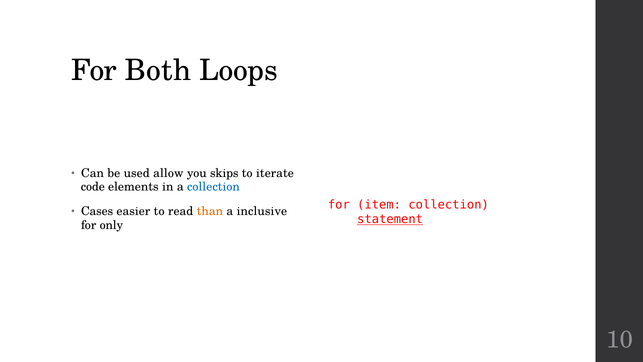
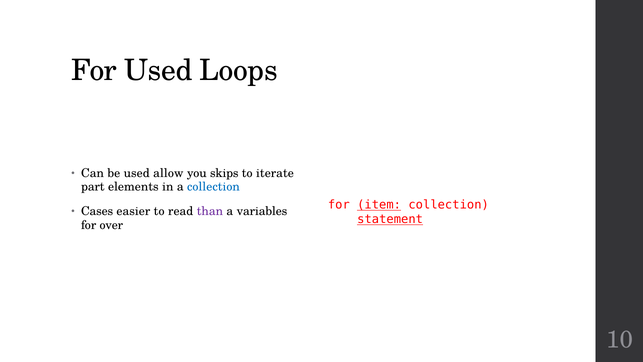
For Both: Both -> Used (158, 71)
code: code -> part (93, 187)
item underline: none -> present (379, 205)
than colour: orange -> purple (210, 211)
inclusive: inclusive -> variables (262, 211)
only: only -> over (111, 225)
